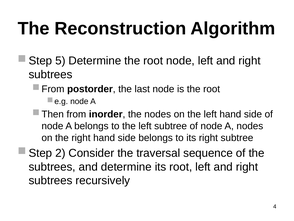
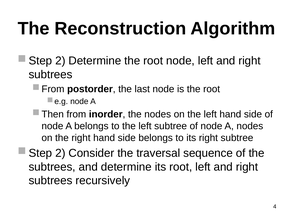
5: 5 -> 2 (60, 61)
